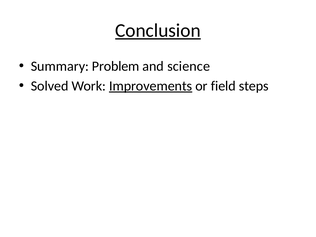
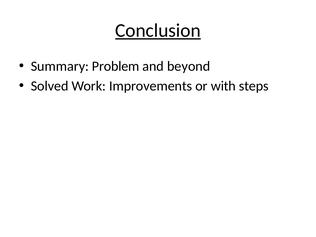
science: science -> beyond (189, 66)
Improvements underline: present -> none (151, 86)
field: field -> with (223, 86)
